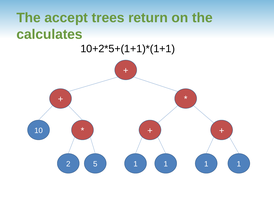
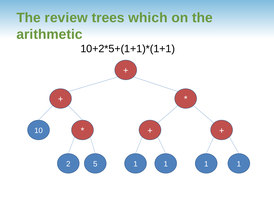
accept: accept -> review (66, 18)
return: return -> which (148, 18)
calculates: calculates -> arithmetic (49, 34)
